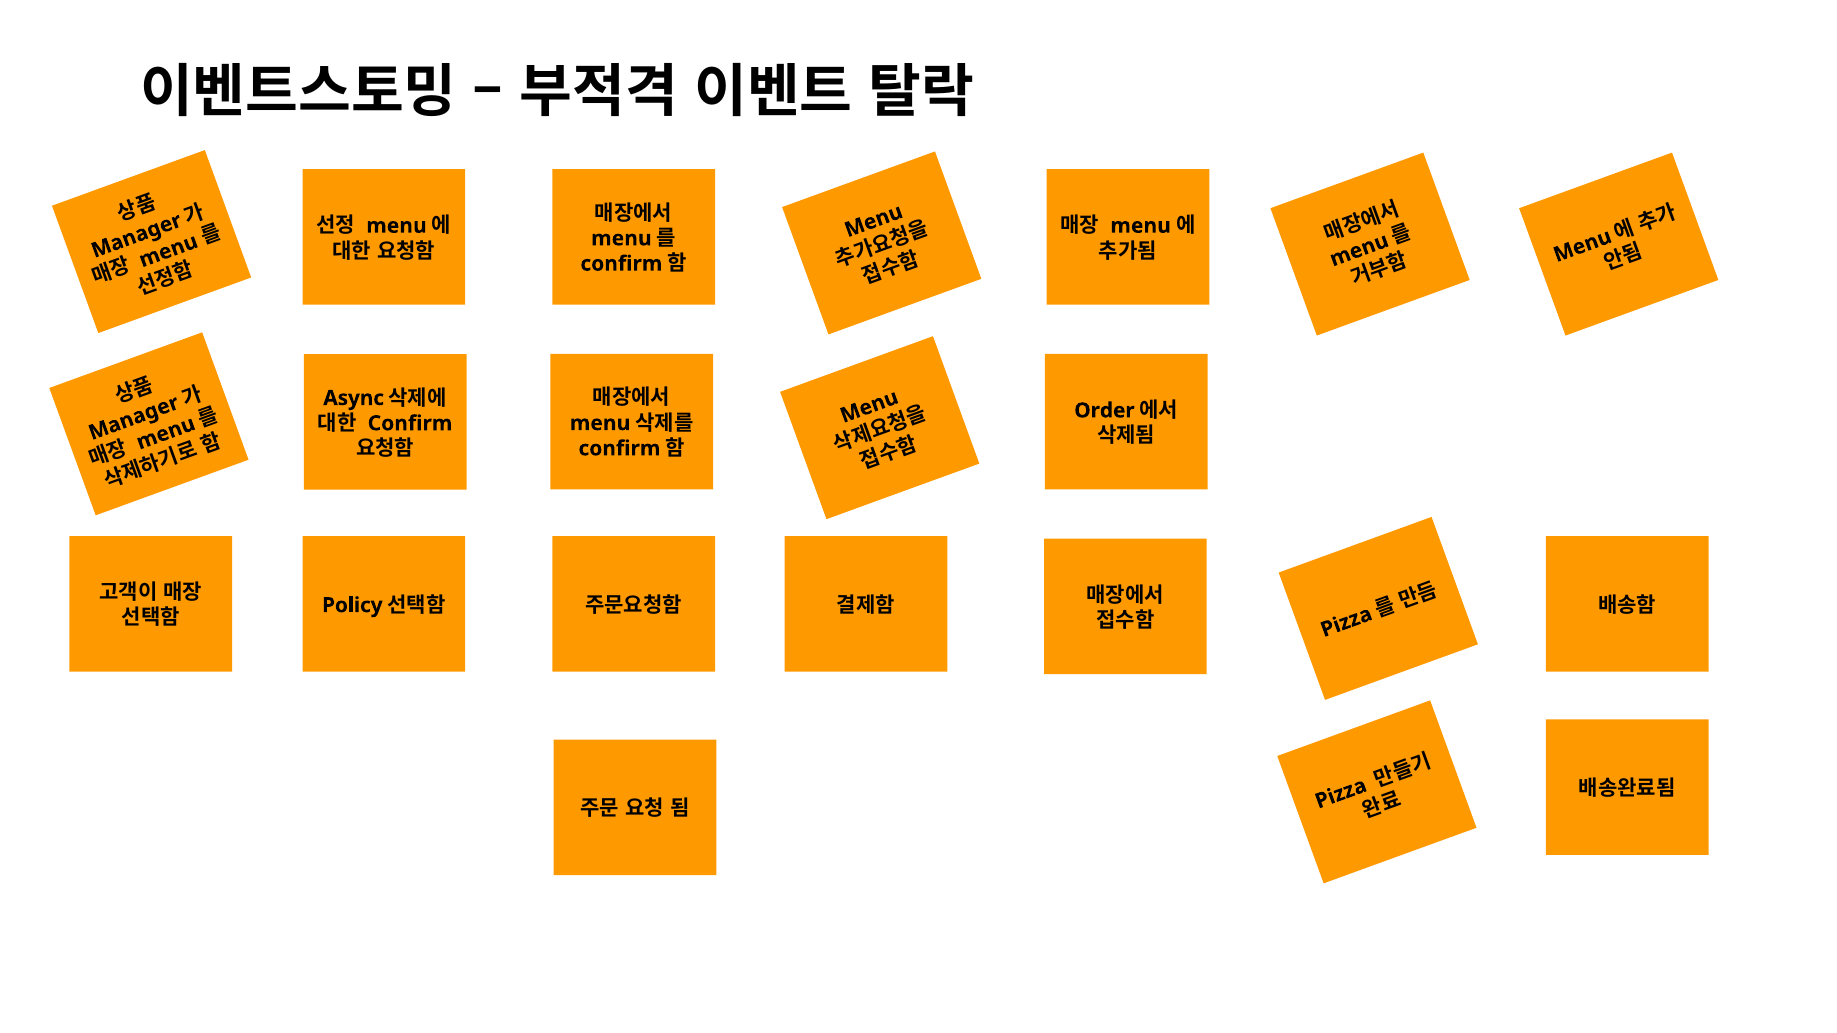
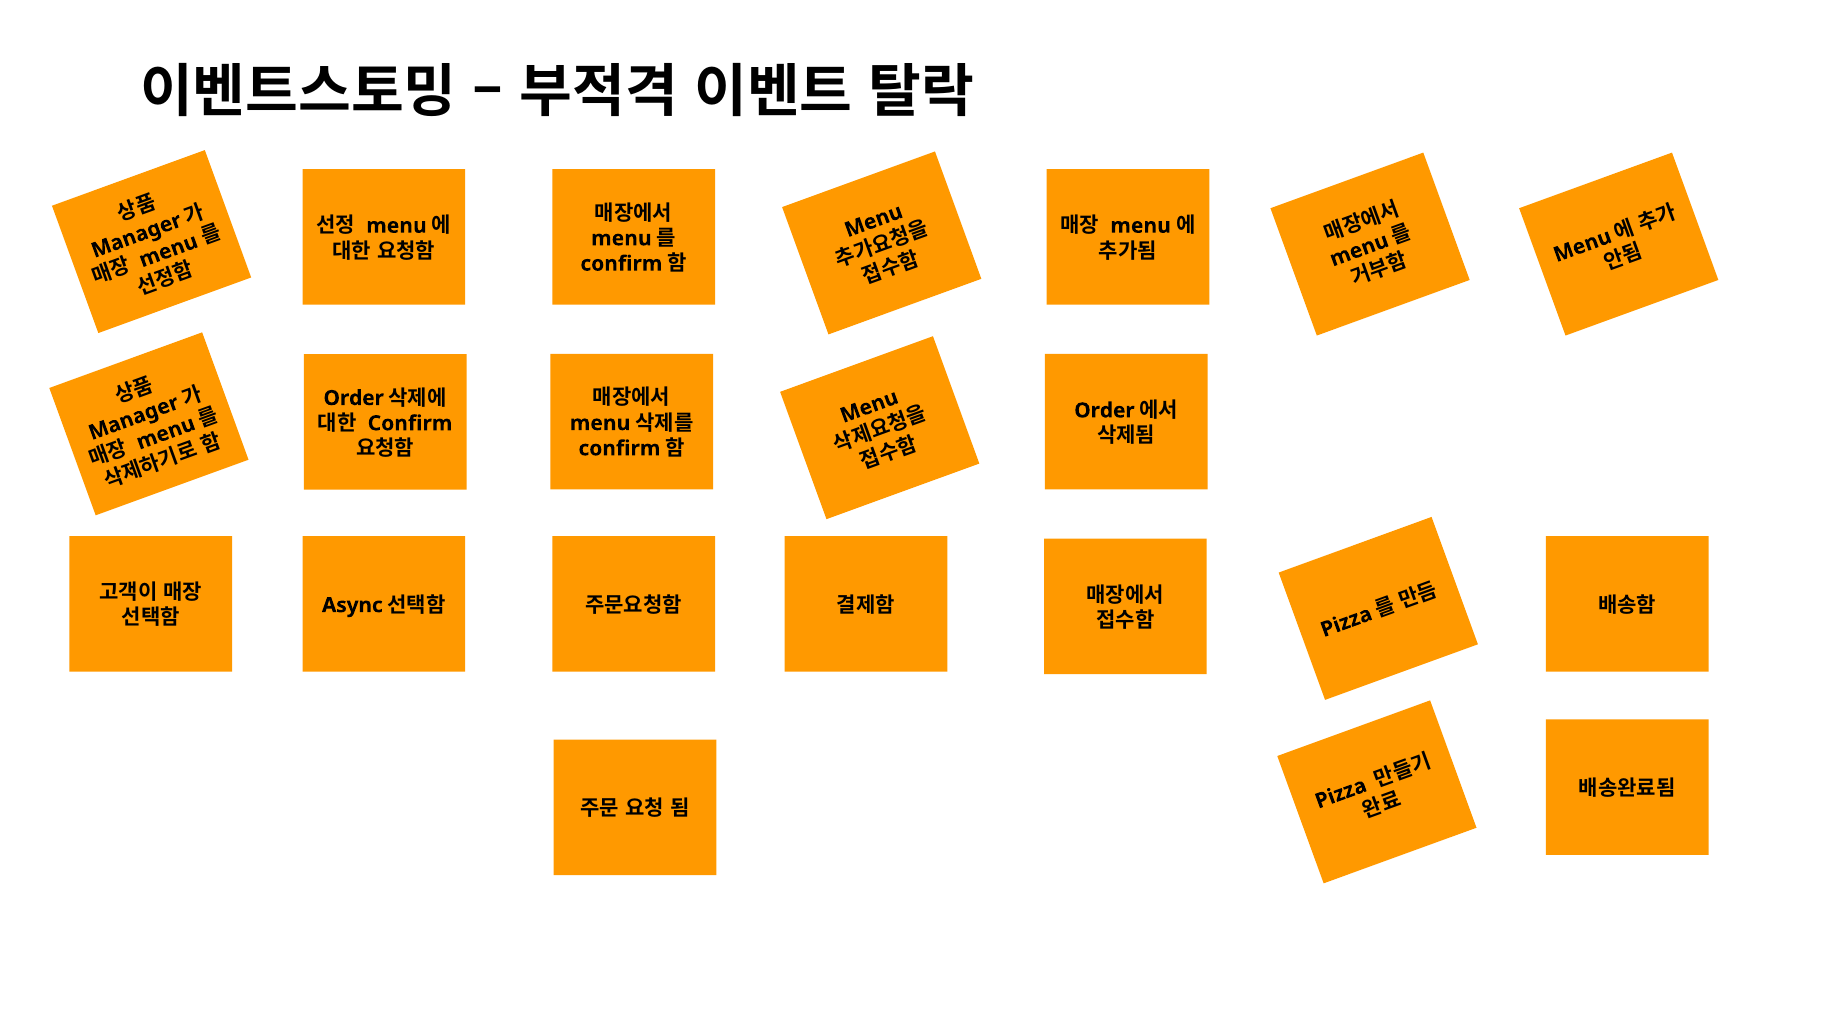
Async: Async -> Order (354, 398)
Policy: Policy -> Async (352, 605)
